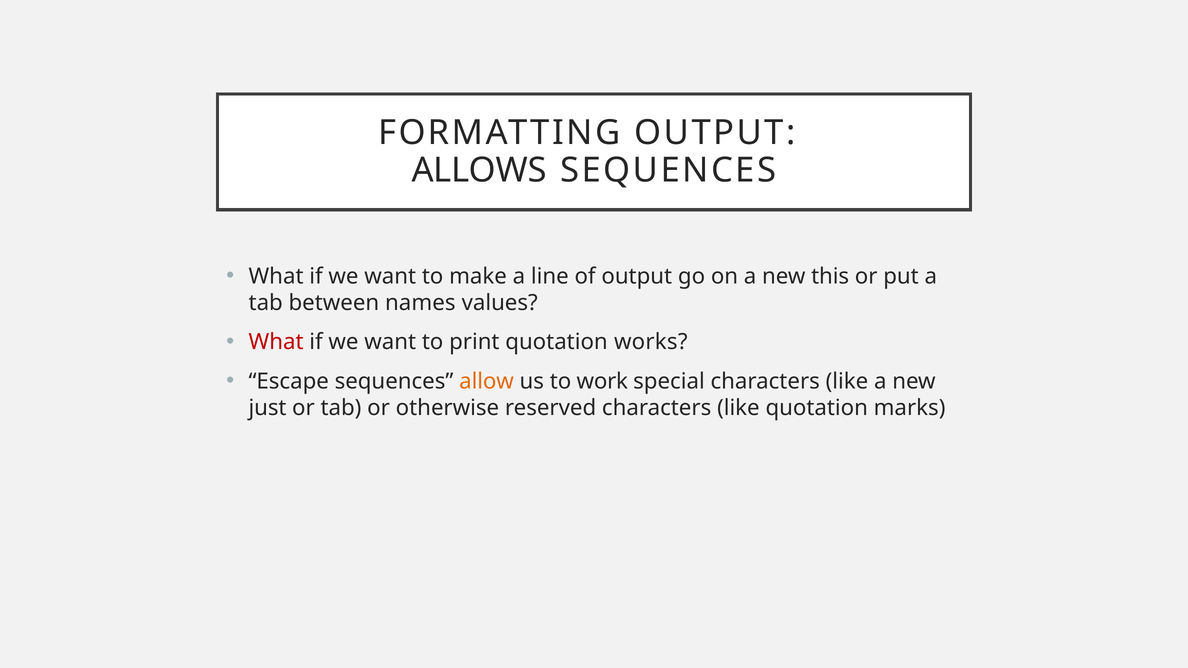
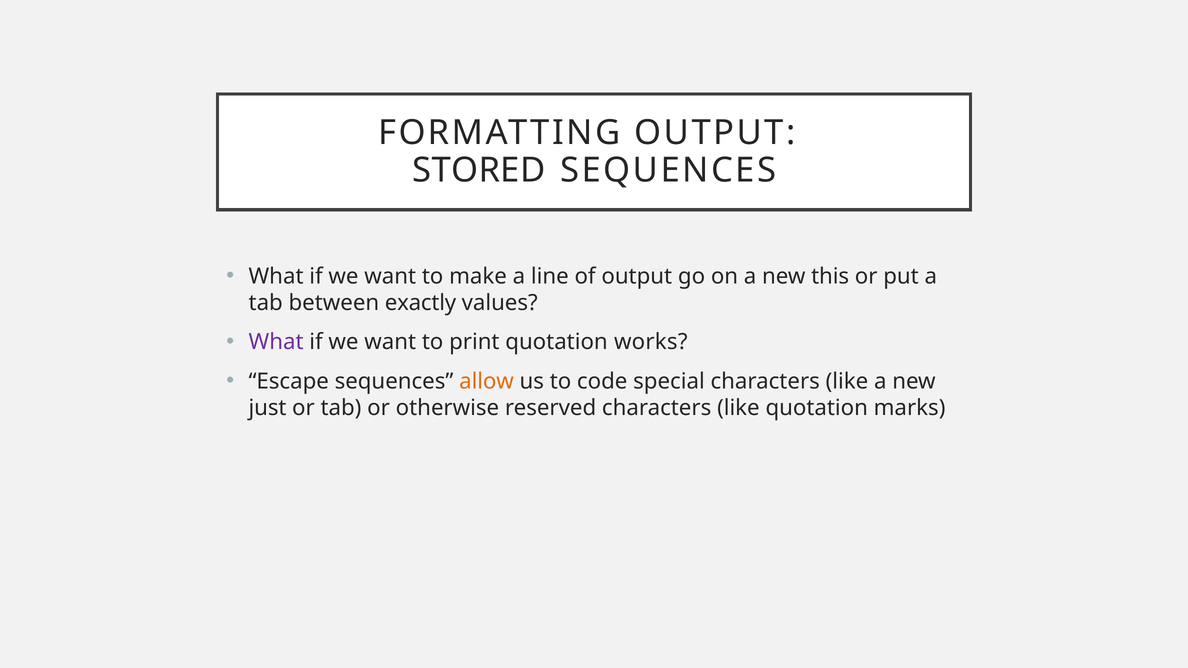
ALLOWS: ALLOWS -> STORED (479, 170)
names: names -> exactly (420, 303)
What colour: red -> purple (276, 342)
work: work -> code (602, 381)
